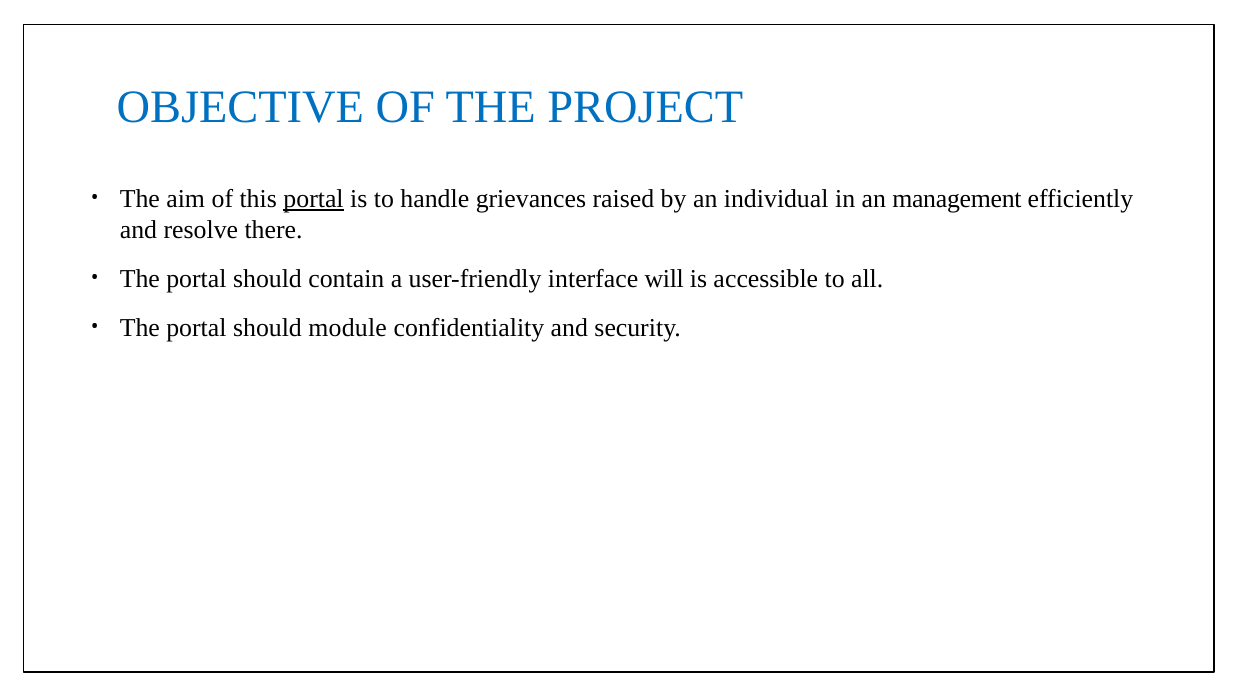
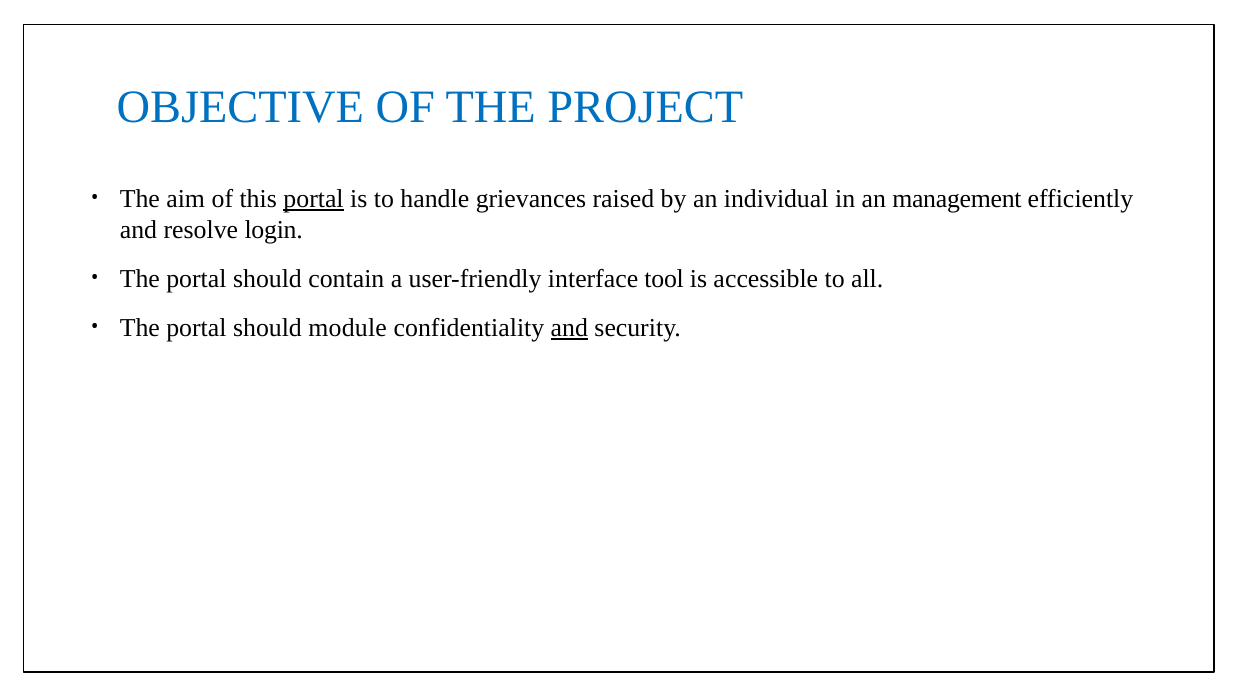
there: there -> login (274, 230)
will: will -> tool (664, 279)
and underline: none -> present (569, 328)
